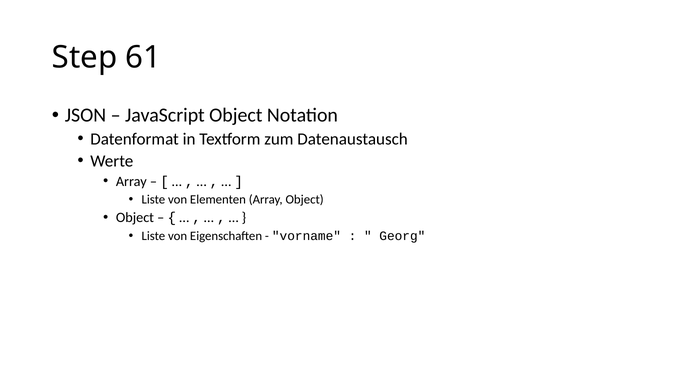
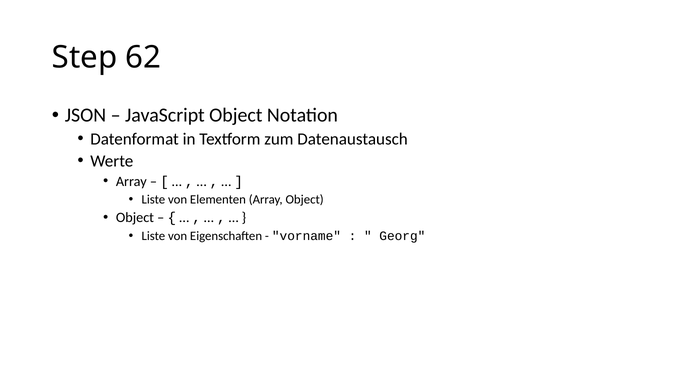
61: 61 -> 62 (143, 57)
